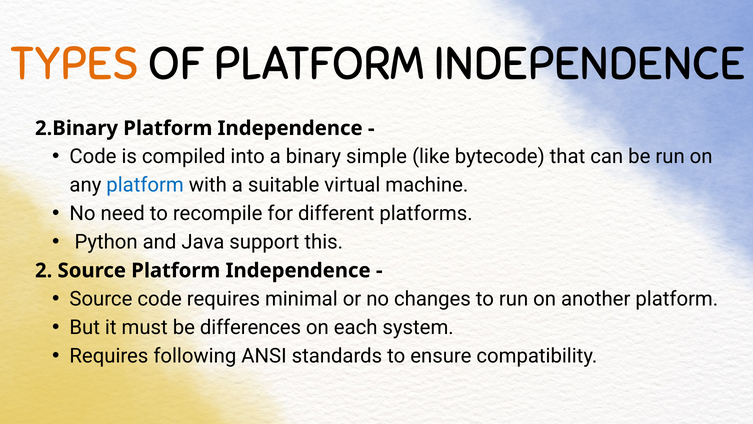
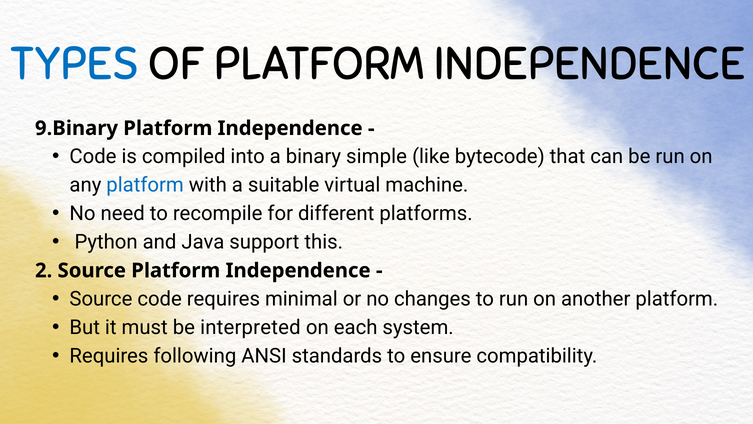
TYPES colour: orange -> blue (74, 64)
2.Binary: 2.Binary -> 9.Binary (76, 128)
differences: differences -> interpreted (250, 327)
